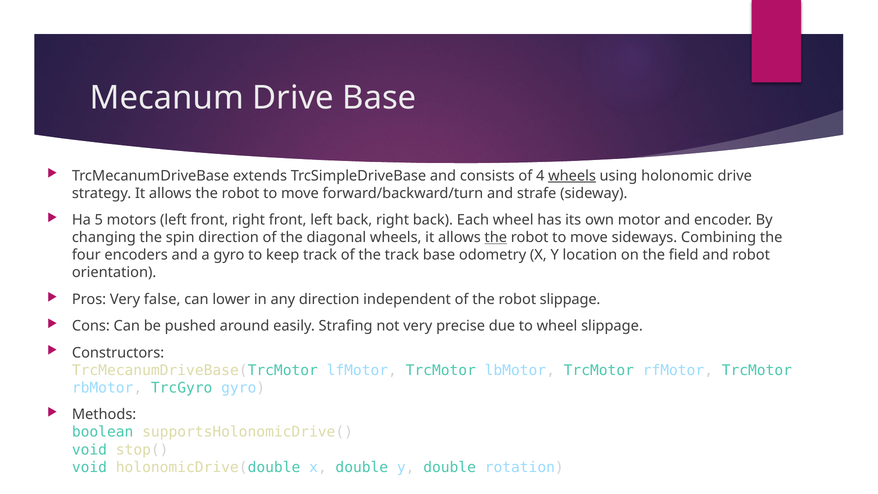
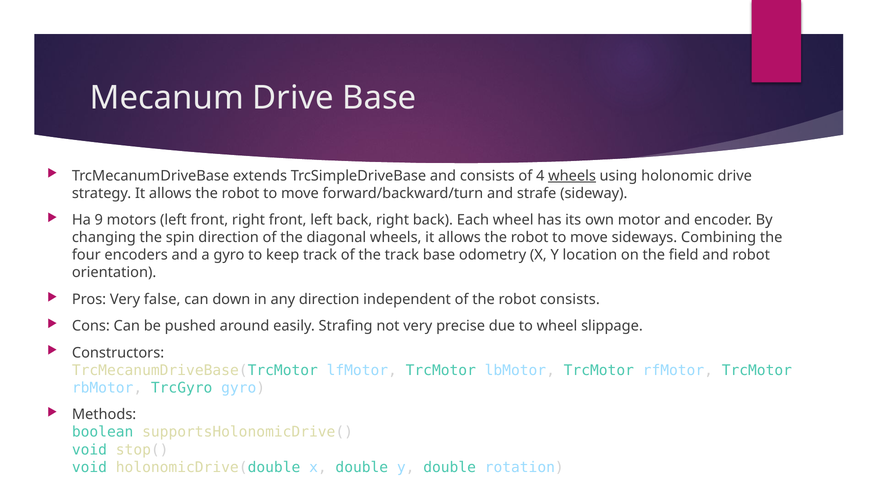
5: 5 -> 9 (99, 220)
the underline: present -> none (496, 237)
lower: lower -> down (231, 299)
robot slippage: slippage -> consists (570, 299)
